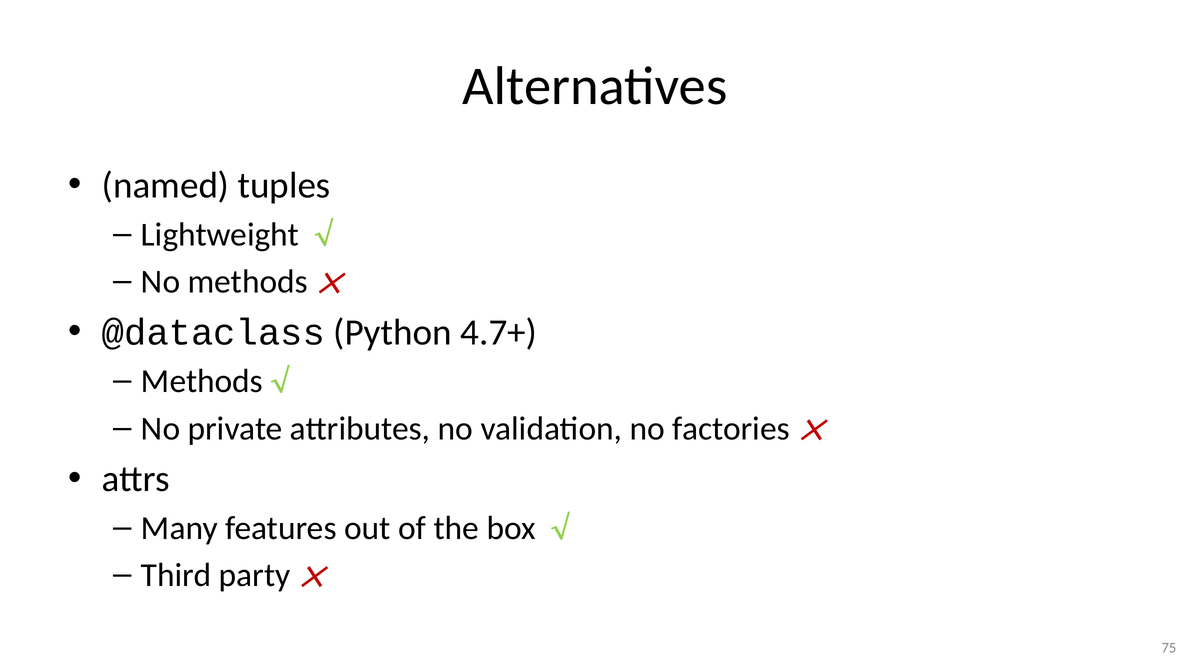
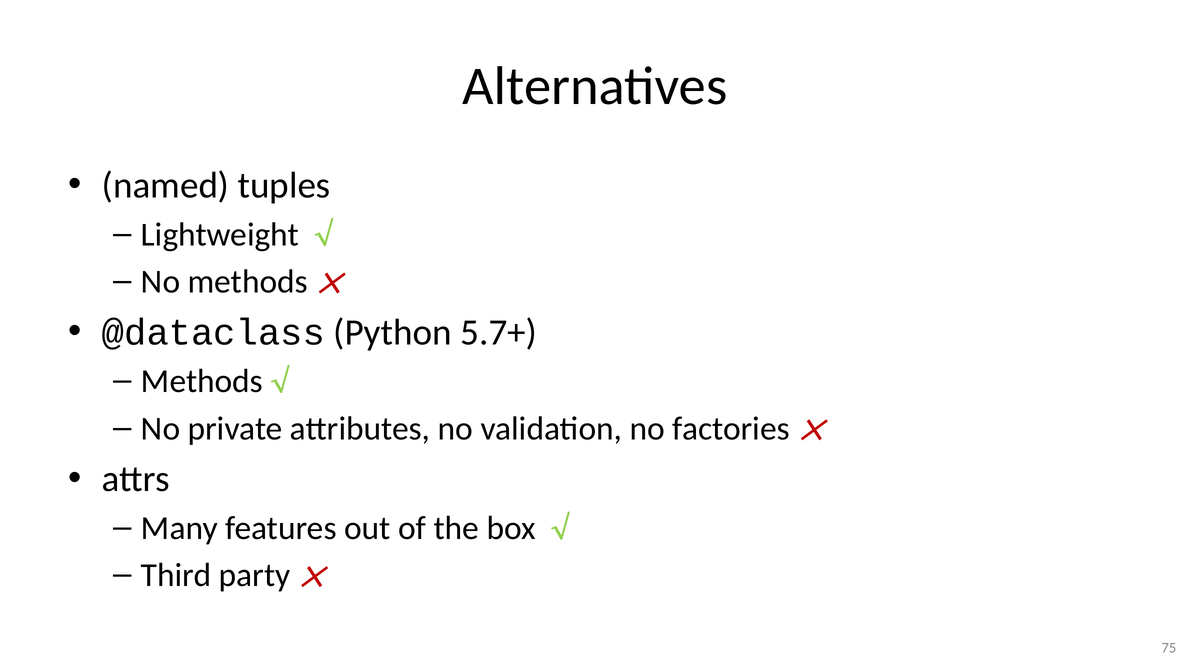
4.7+: 4.7+ -> 5.7+ (499, 332)
